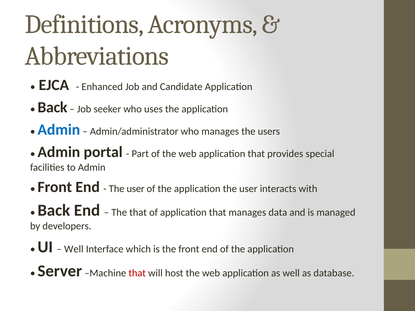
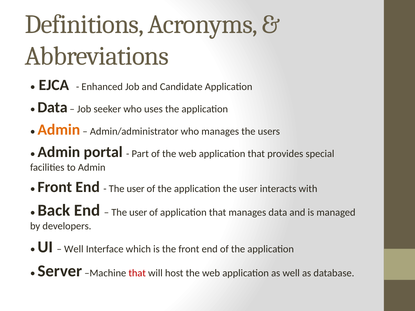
Back: Back -> Data (52, 108)
Admin colour: blue -> orange (59, 130)
that: that -> user (138, 213)
